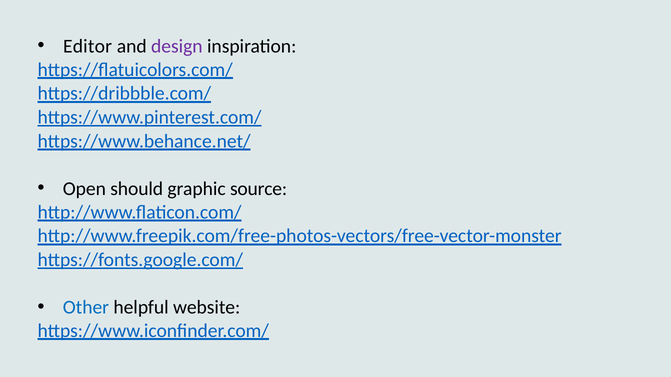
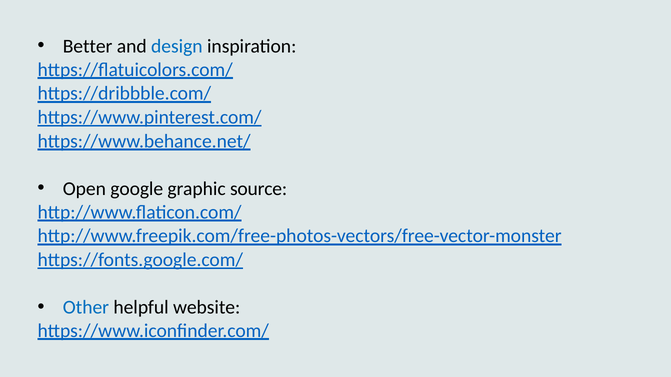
Editor: Editor -> Better (88, 46)
design colour: purple -> blue (177, 46)
should: should -> google (137, 189)
